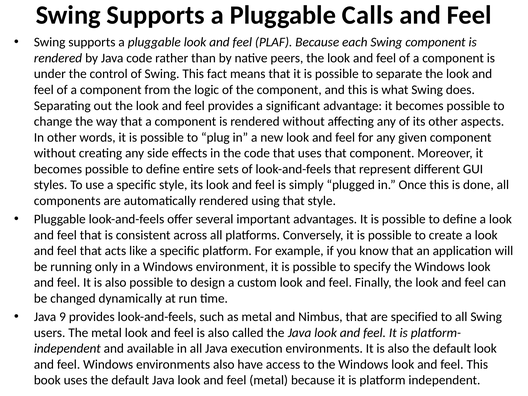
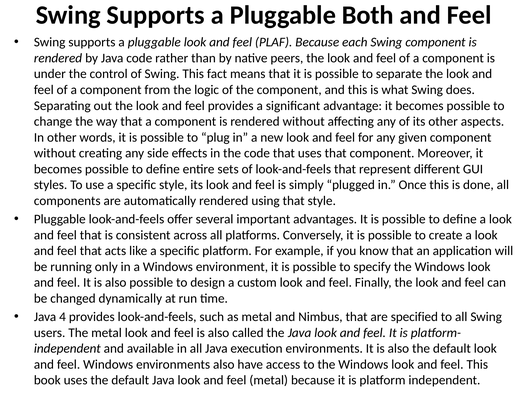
Calls: Calls -> Both (368, 15)
9: 9 -> 4 (63, 317)
